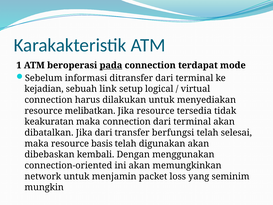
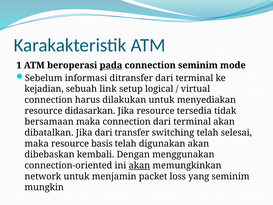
connection terdapat: terdapat -> seminim (198, 65)
melibatkan: melibatkan -> didasarkan (90, 111)
keakuratan: keakuratan -> bersamaan (49, 122)
berfungsi: berfungsi -> switching (173, 133)
akan underline: none -> present (139, 165)
